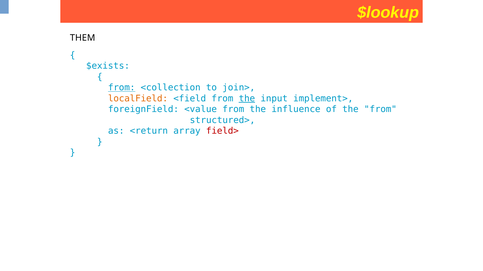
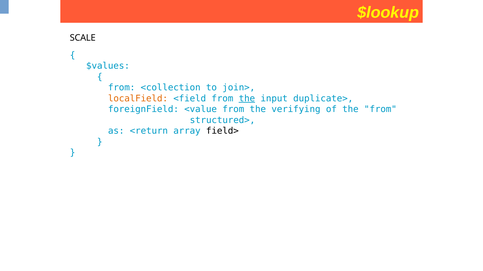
THEM: THEM -> SCALE (83, 38)
$exists: $exists -> $values (108, 66)
from underline: present -> none (122, 88)
implement>: implement> -> duplicate> (323, 99)
influence: influence -> verifying (296, 110)
field> colour: red -> black (222, 131)
